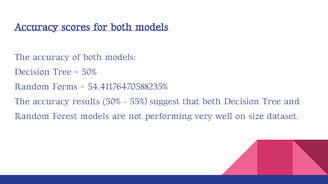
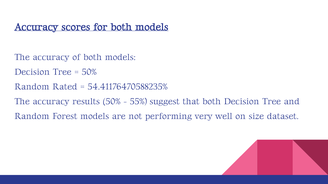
Forms: Forms -> Rated (65, 87)
